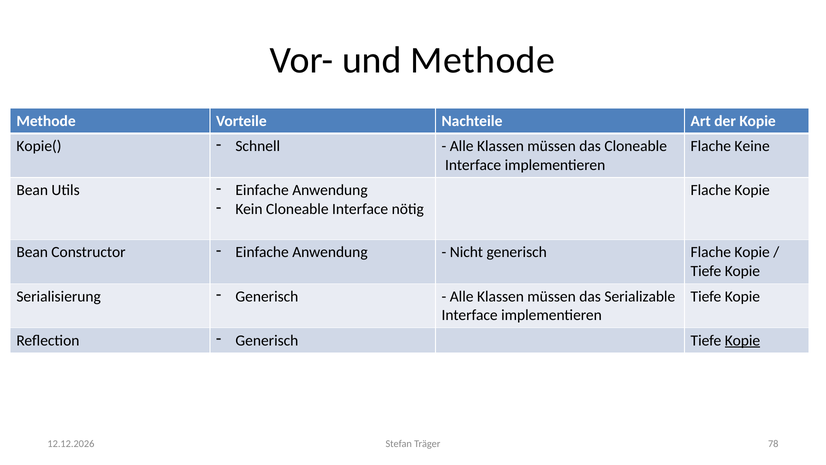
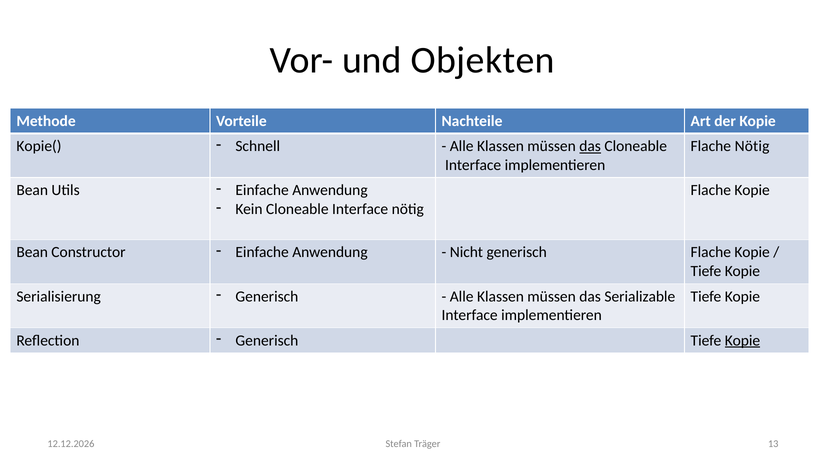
und Methode: Methode -> Objekten (483, 60)
das underline: none -> present (590, 146)
Flache Keine: Keine -> Nötig (752, 146)
78: 78 -> 13 (773, 444)
